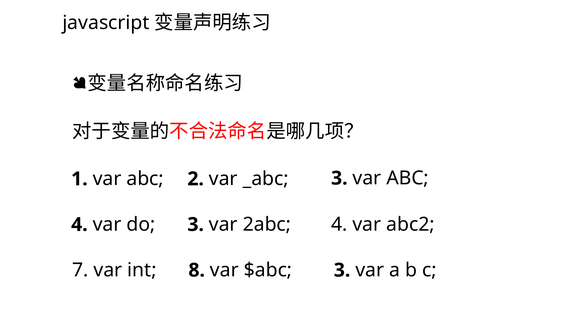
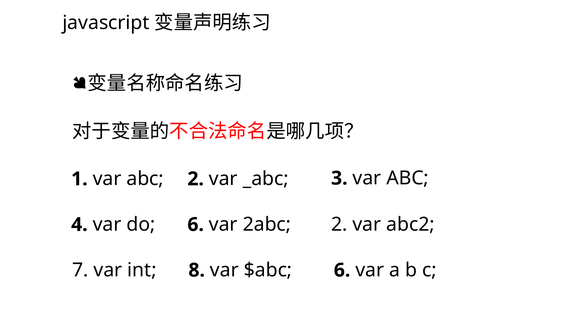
do 3: 3 -> 6 (196, 225)
2abc 4: 4 -> 2 (339, 225)
$abc 3: 3 -> 6 (342, 271)
